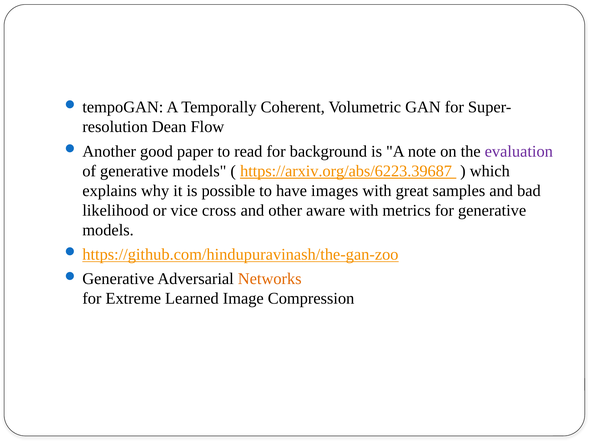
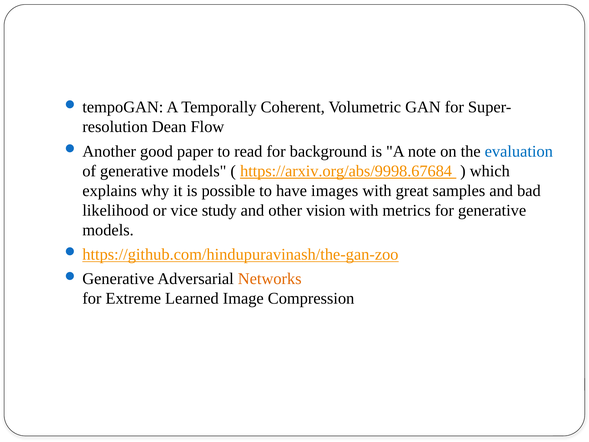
evaluation colour: purple -> blue (519, 151)
https://arxiv.org/abs/6223.39687: https://arxiv.org/abs/6223.39687 -> https://arxiv.org/abs/9998.67684 (346, 171)
cross: cross -> study (219, 210)
aware: aware -> vision (326, 210)
